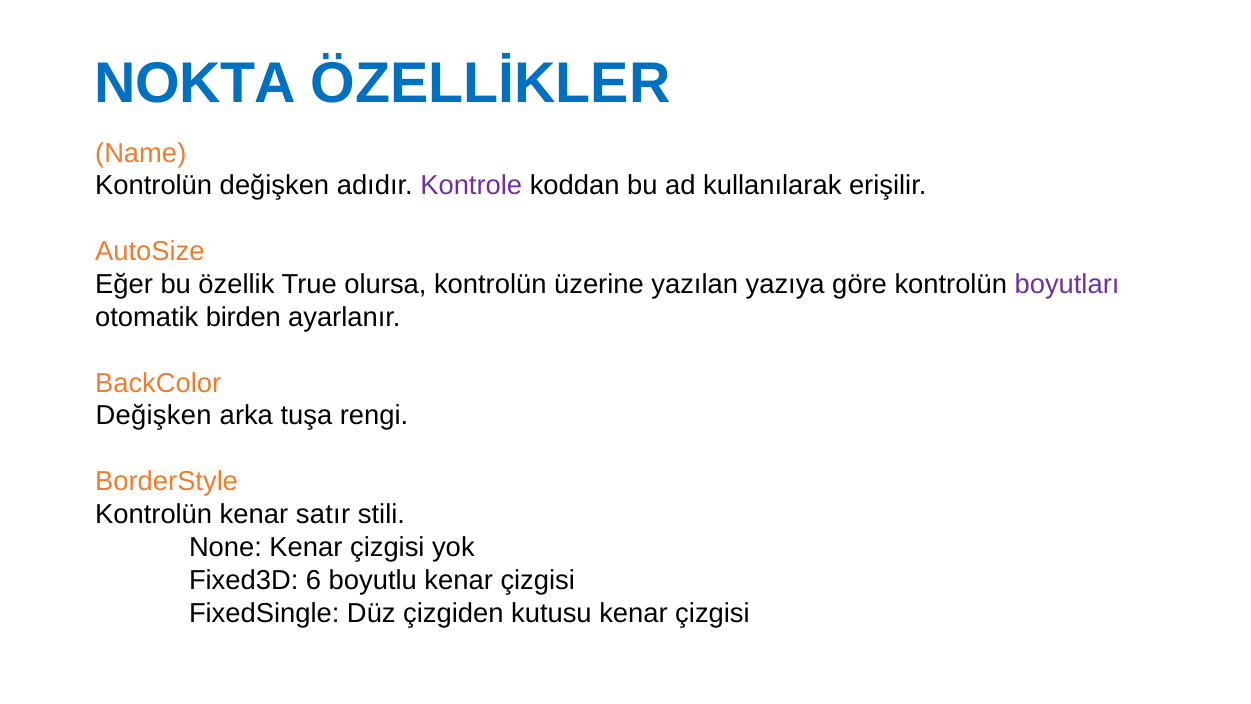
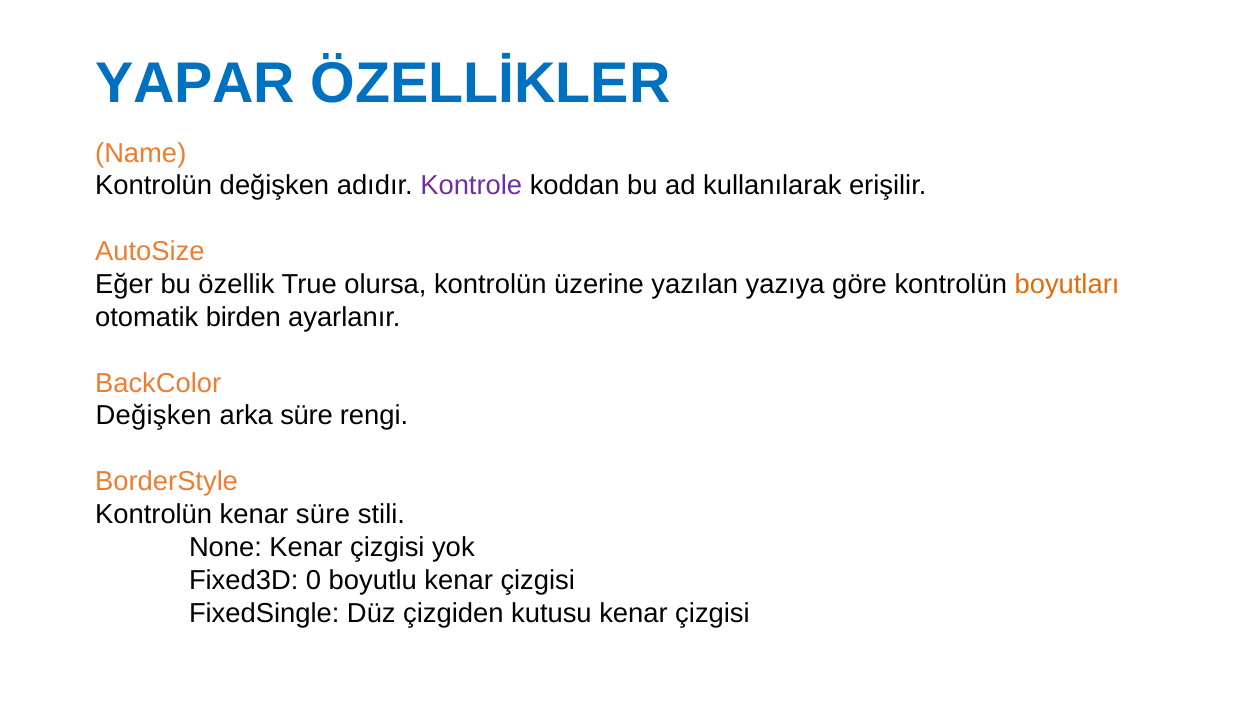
NOKTA: NOKTA -> YAPAR (195, 83)
boyutları colour: purple -> orange (1067, 284)
arka tuşa: tuşa -> süre (307, 416)
kenar satır: satır -> süre (323, 514)
6: 6 -> 0 (314, 580)
